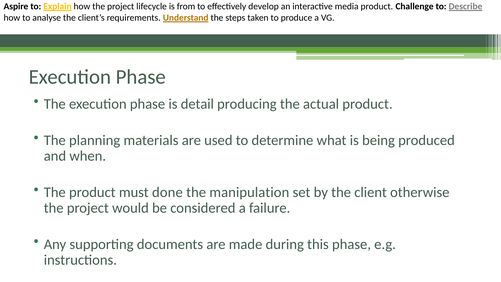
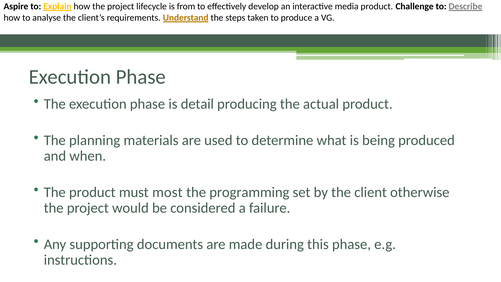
done: done -> most (167, 192)
manipulation: manipulation -> programming (249, 192)
